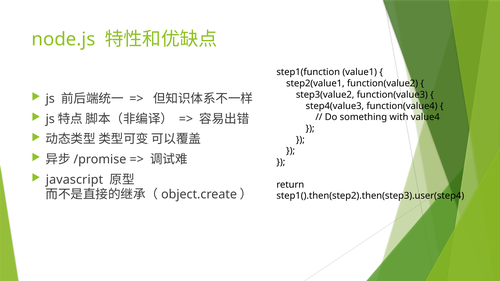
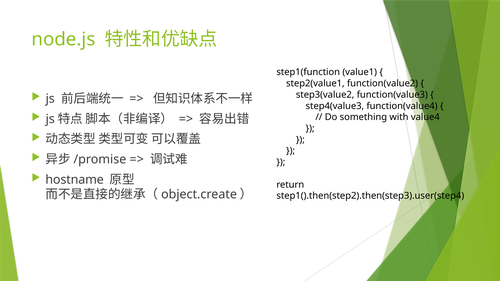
javascript: javascript -> hostname (75, 180)
